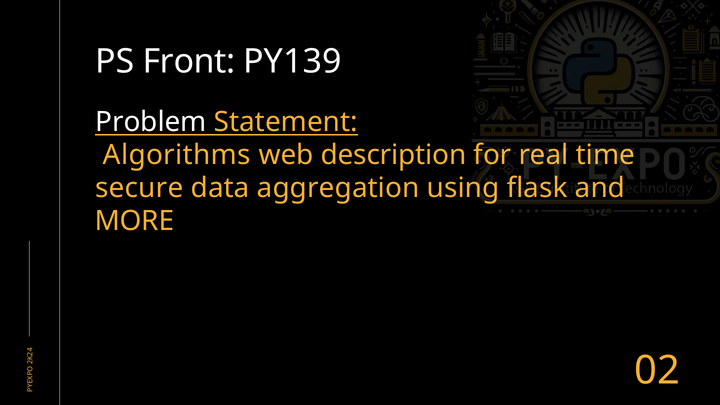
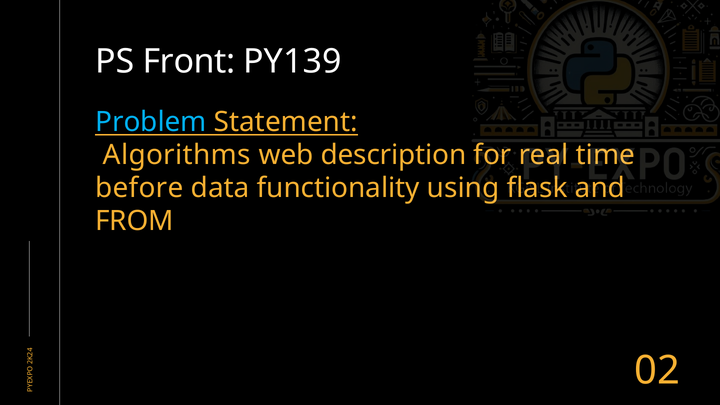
Problem colour: white -> light blue (151, 122)
secure: secure -> before (139, 188)
aggregation: aggregation -> functionality (338, 188)
MORE: MORE -> FROM (134, 221)
